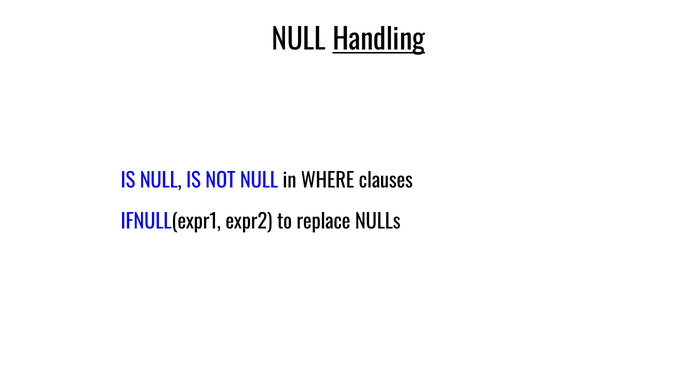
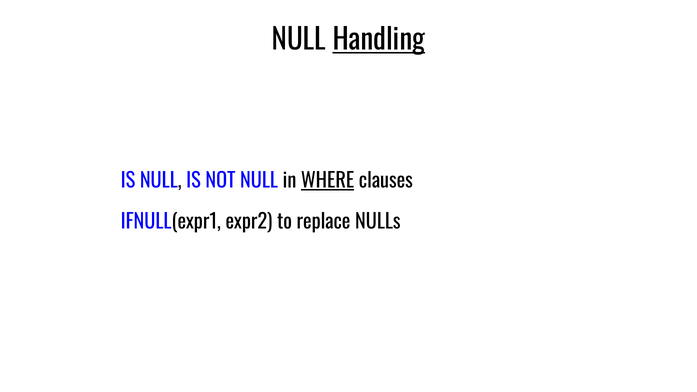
WHERE underline: none -> present (328, 181)
